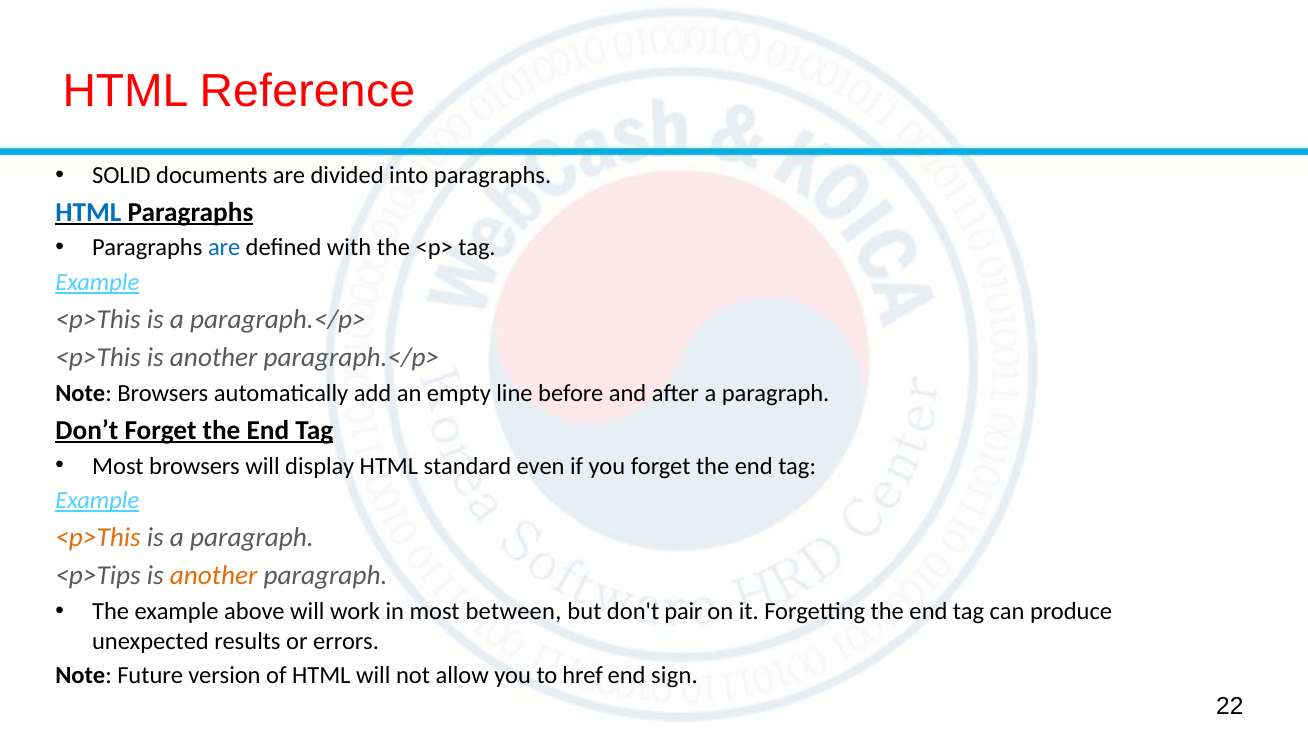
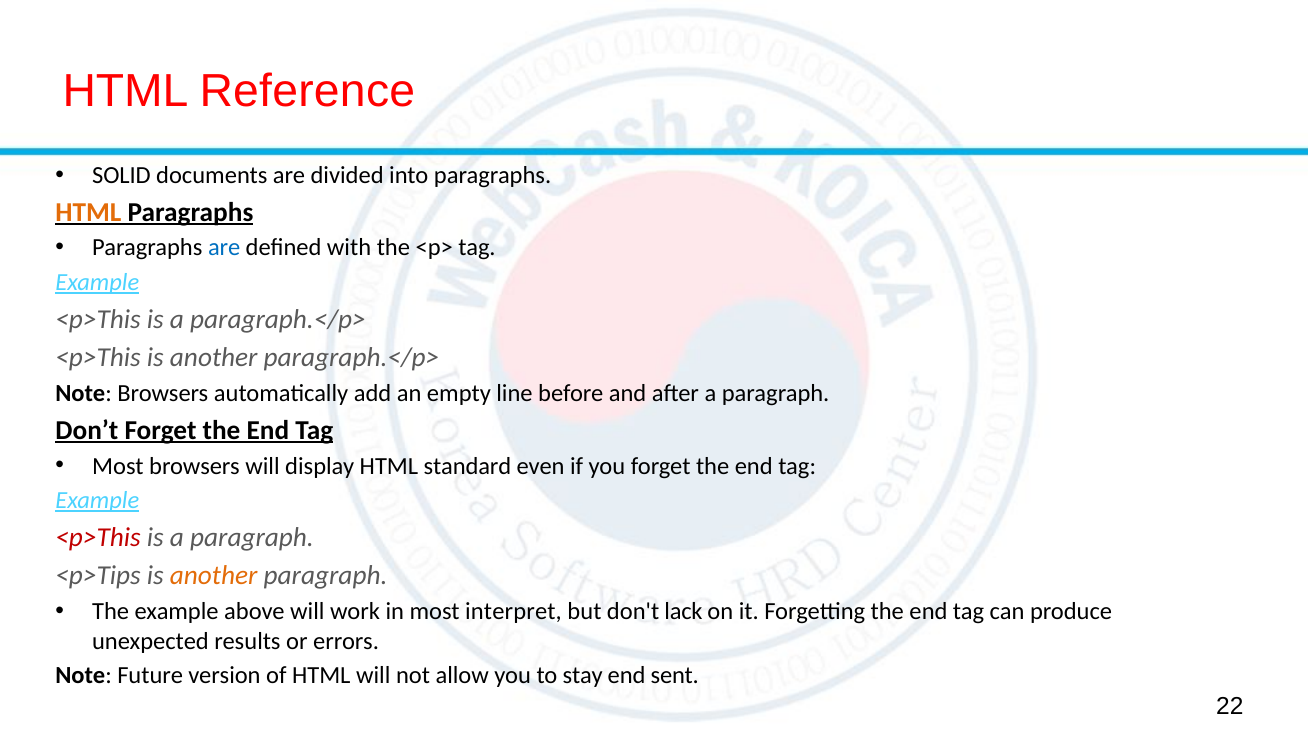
HTML colour: blue -> orange (88, 212)
<p>This colour: orange -> red (98, 537)
between: between -> interpret (514, 611)
pair: pair -> lack (683, 611)
href: href -> stay (583, 675)
sign: sign -> sent (675, 675)
